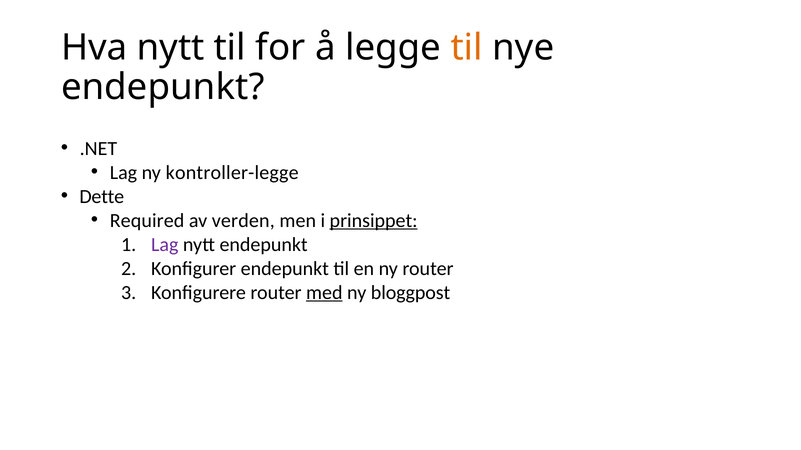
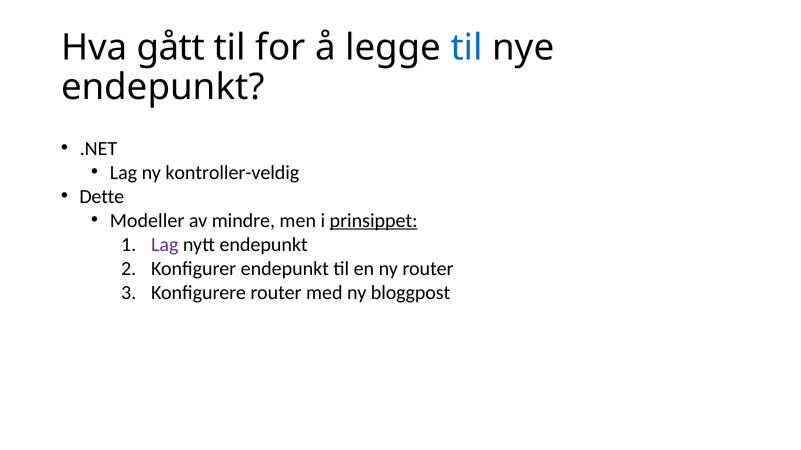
Hva nytt: nytt -> gått (171, 47)
til colour: orange -> blue (467, 47)
kontroller-legge: kontroller-legge -> kontroller-veldig (232, 173)
Required: Required -> Modeller (147, 221)
verden: verden -> mindre (243, 221)
med underline: present -> none (324, 293)
